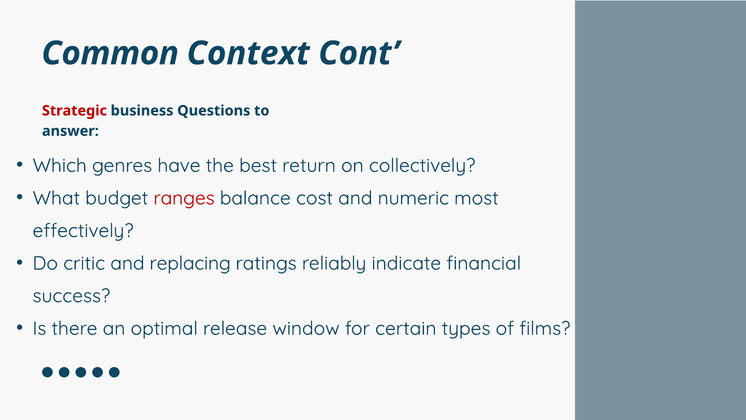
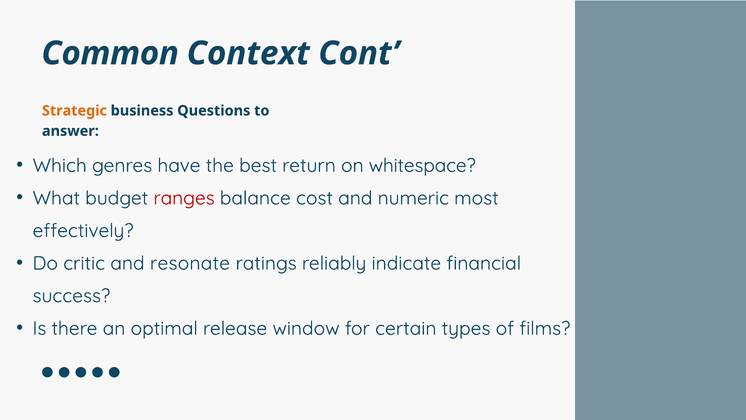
Strategic colour: red -> orange (74, 111)
collectively: collectively -> whitespace (422, 165)
replacing: replacing -> resonate (190, 263)
